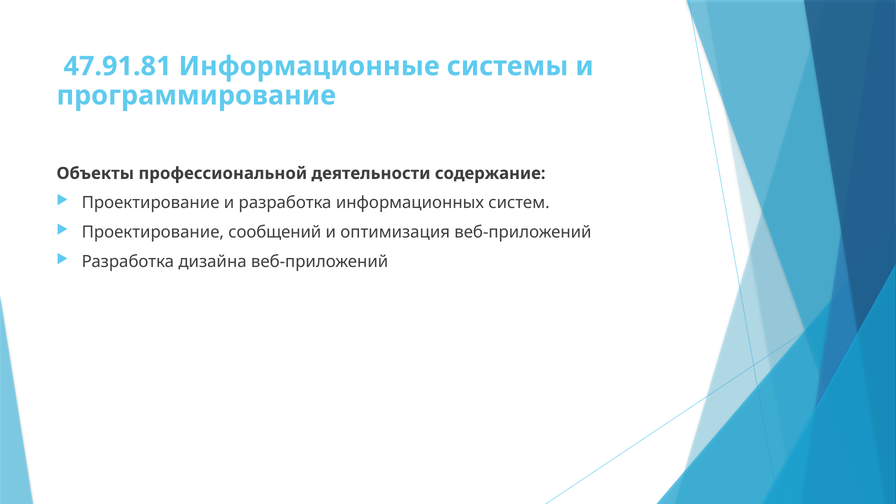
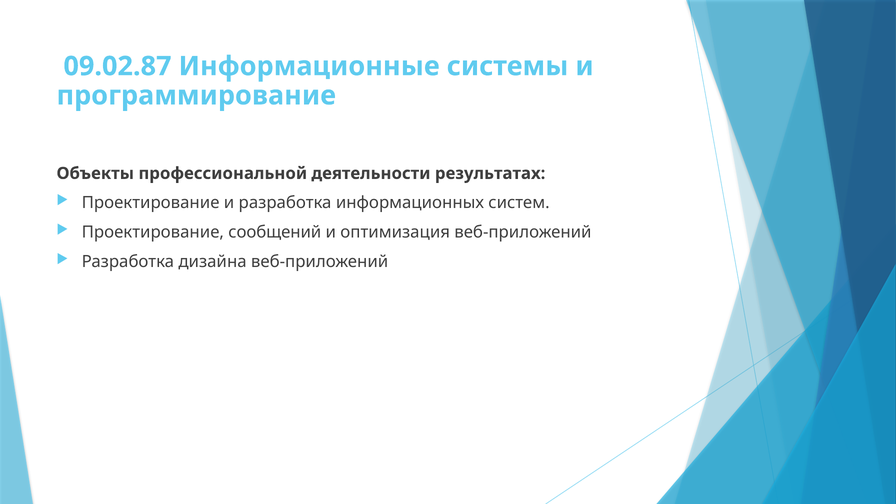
47.91.81: 47.91.81 -> 09.02.87 (117, 66)
содержание: содержание -> результатах (490, 173)
